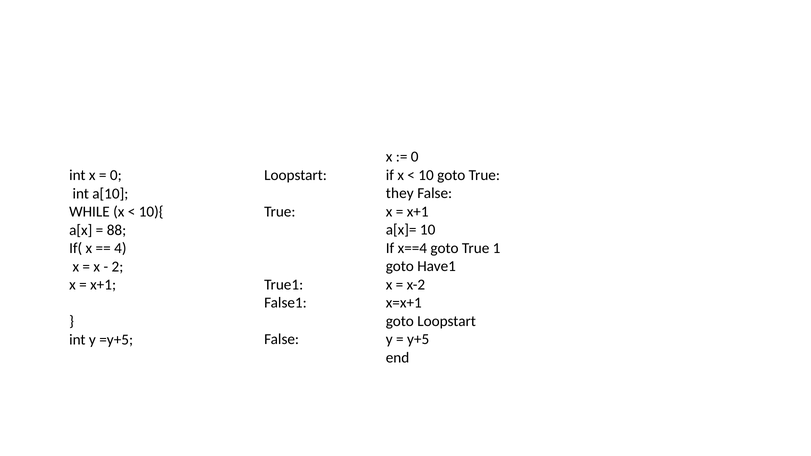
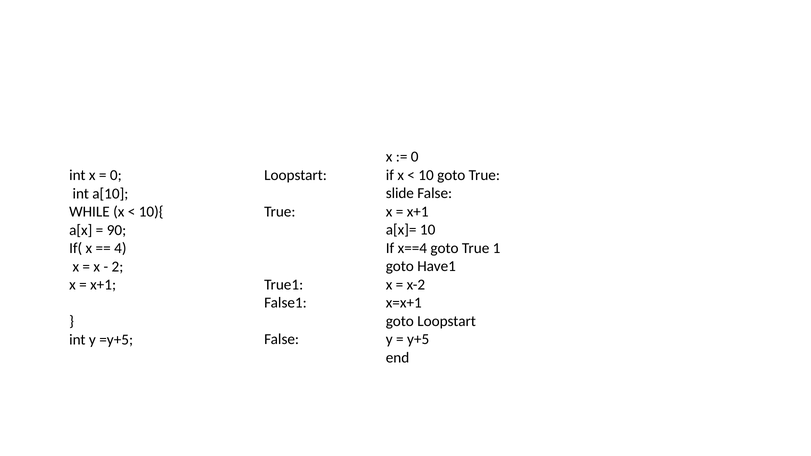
they: they -> slide (400, 193)
88: 88 -> 90 (117, 230)
